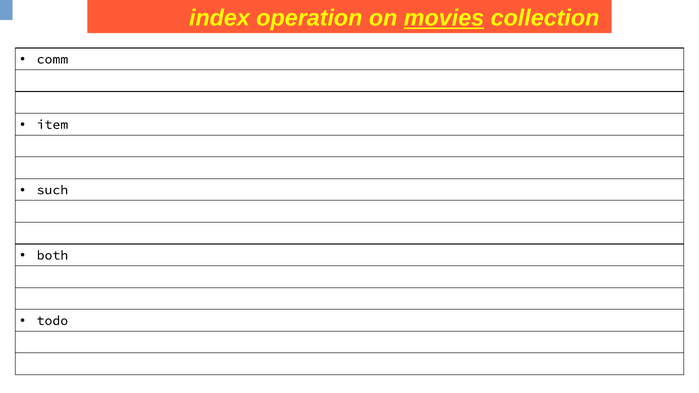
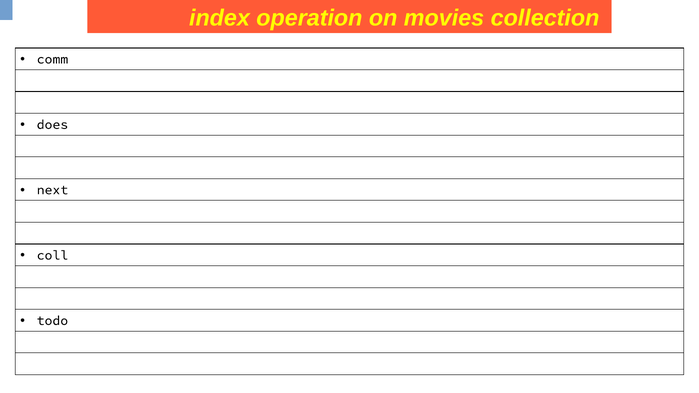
movies underline: present -> none (444, 18)
item: item -> does (52, 125)
such: such -> next (52, 190)
both: both -> coll (52, 255)
